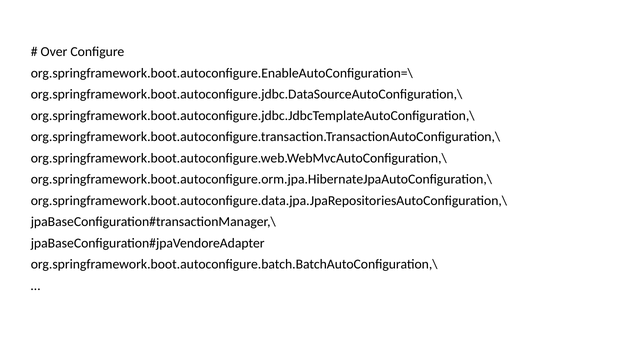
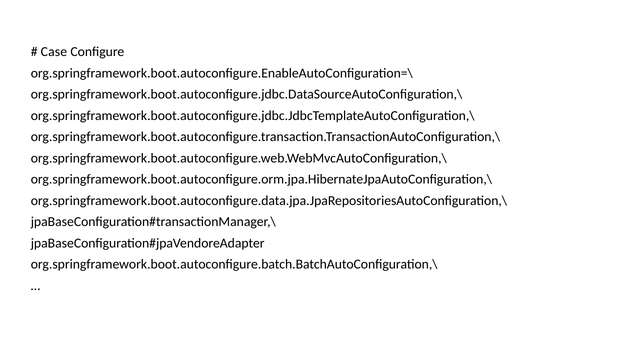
Over: Over -> Case (54, 52)
